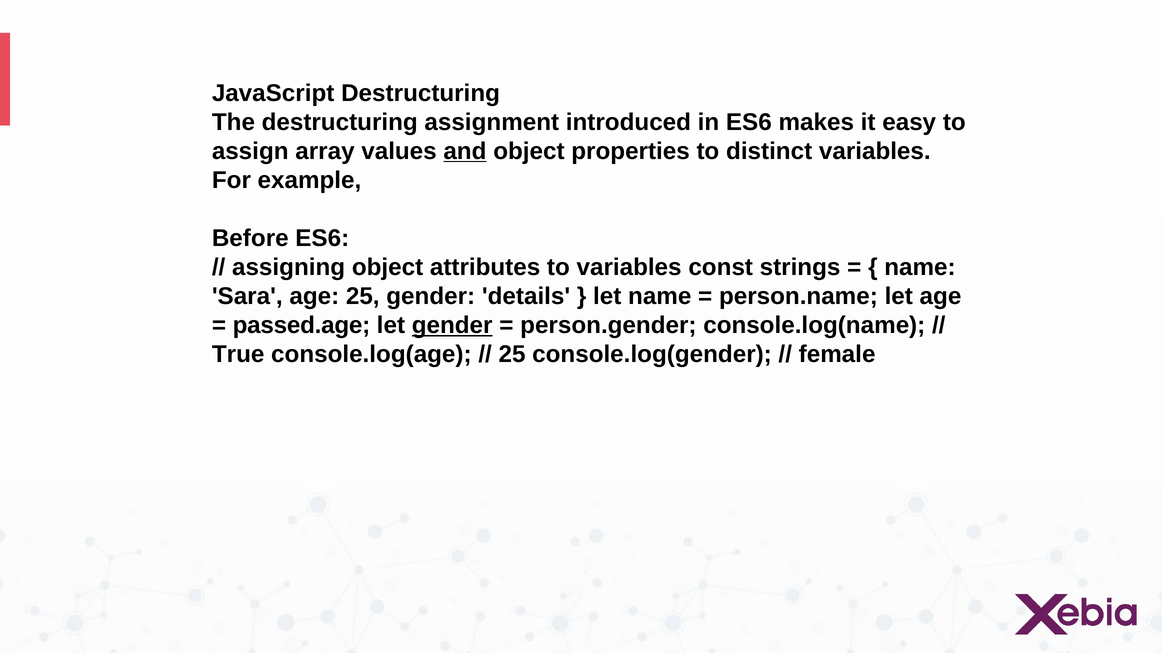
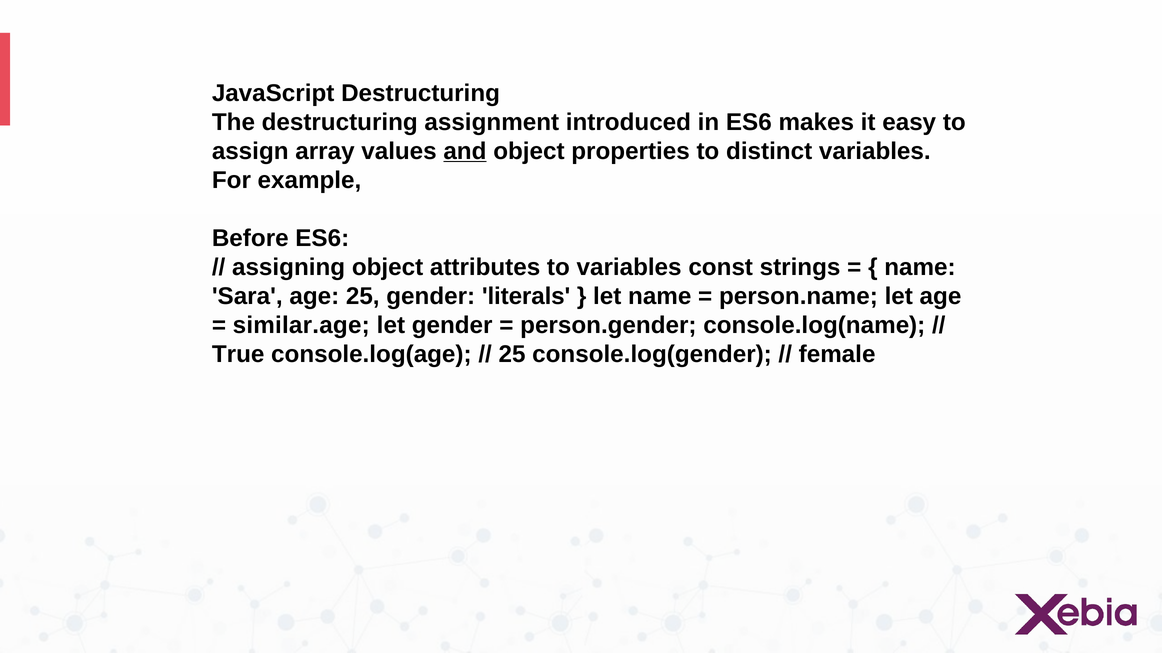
details: details -> literals (526, 297)
passed.age: passed.age -> similar.age (301, 326)
gender underline: present -> none (452, 326)
